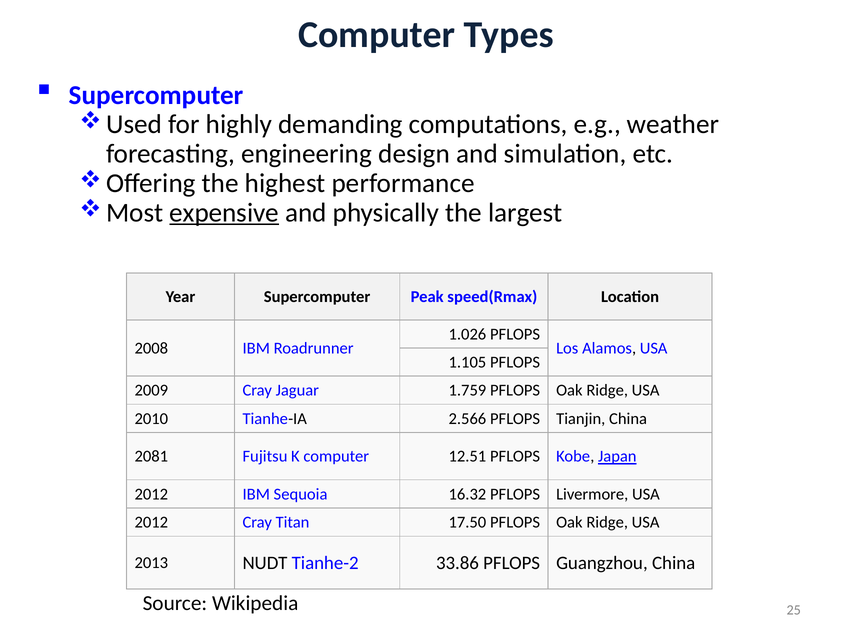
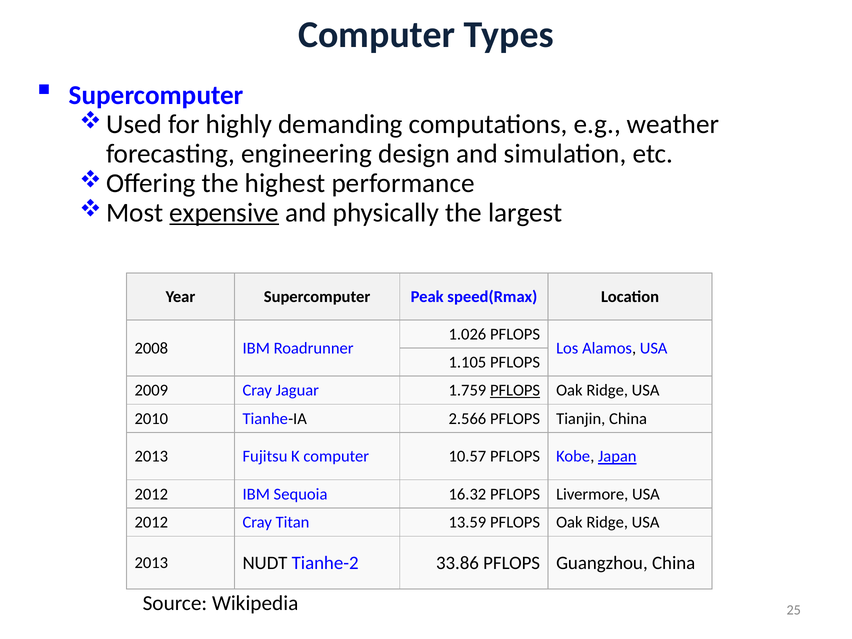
PFLOPS underline: none -> present (515, 390)
2081: 2081 -> 2013 (151, 456)
12.51: 12.51 -> 10.57 (467, 456)
17.50: 17.50 -> 13.59 (467, 522)
